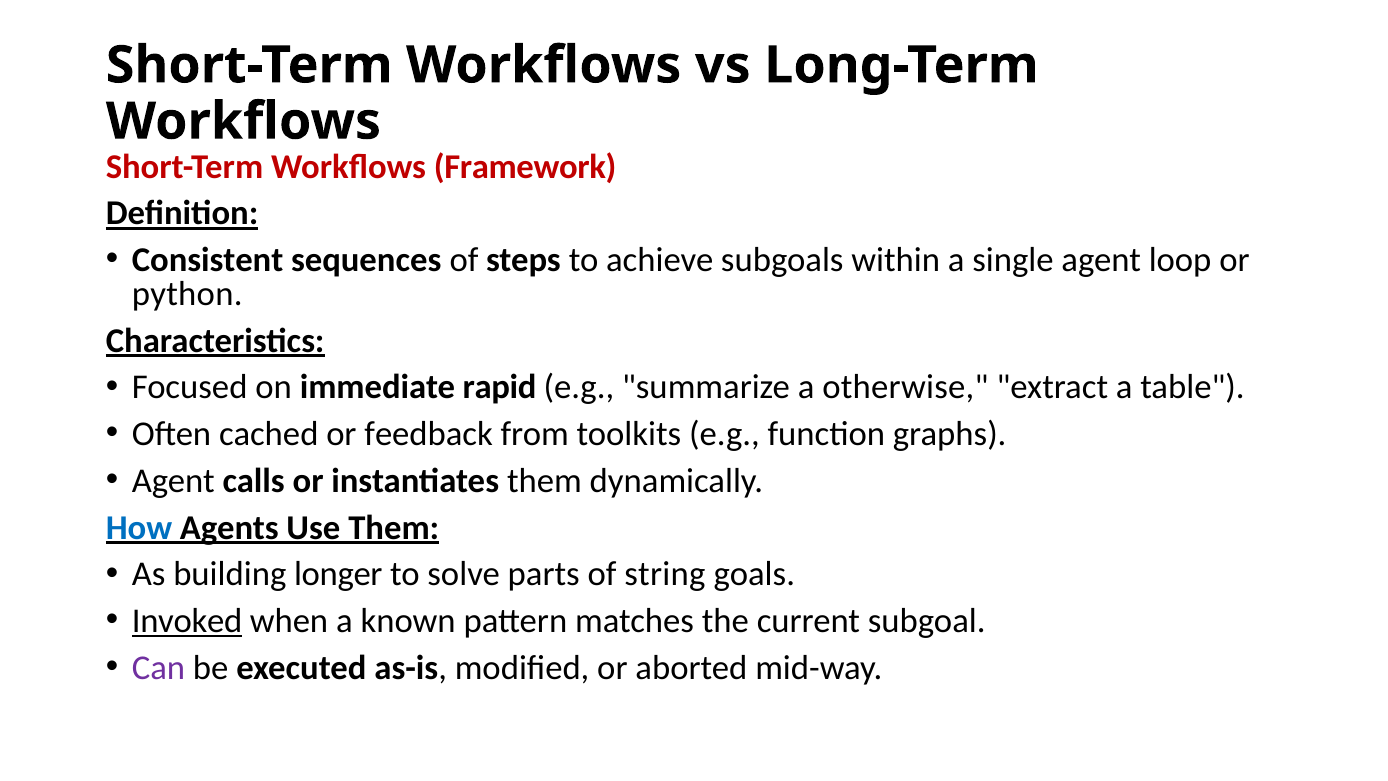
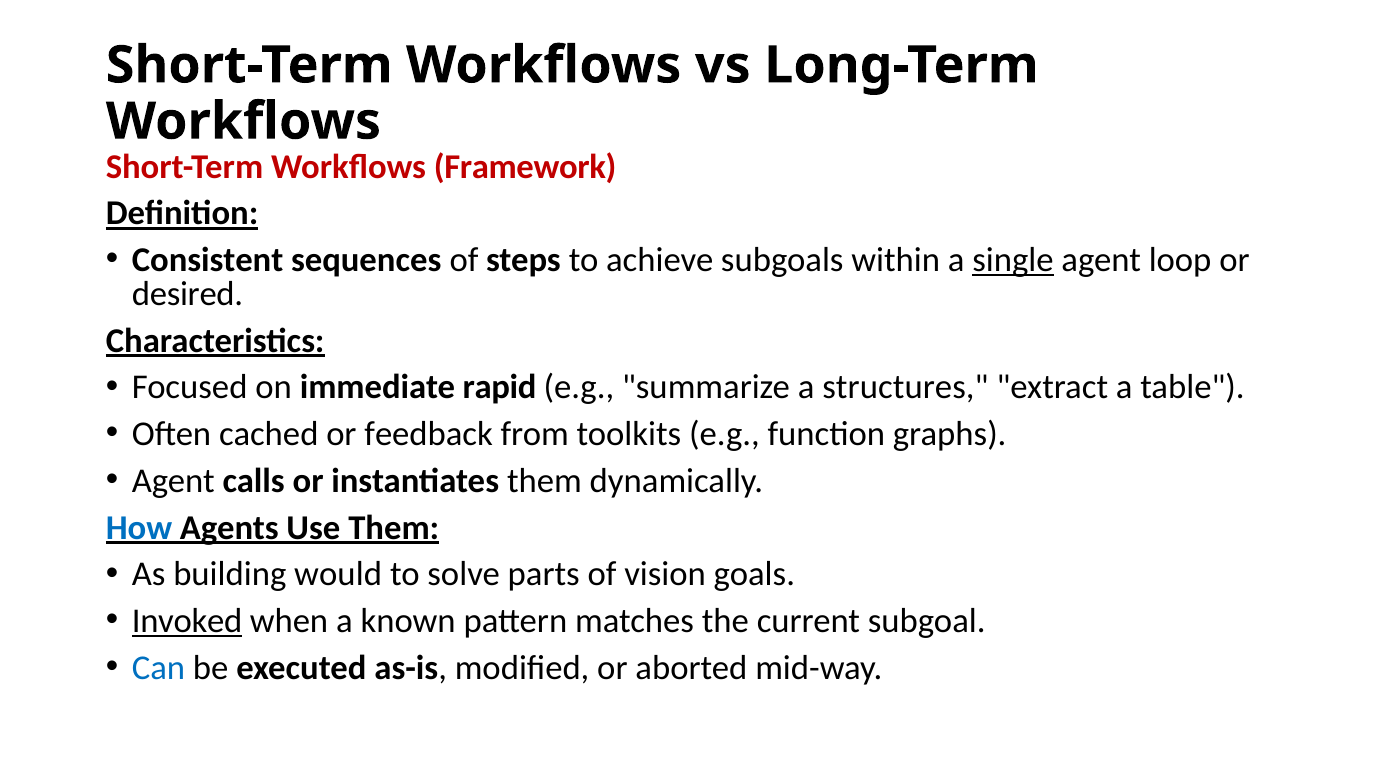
single underline: none -> present (1013, 260)
python: python -> desired (188, 294)
otherwise: otherwise -> structures (905, 387)
longer: longer -> would (338, 574)
string: string -> vision (665, 574)
Can colour: purple -> blue (158, 668)
